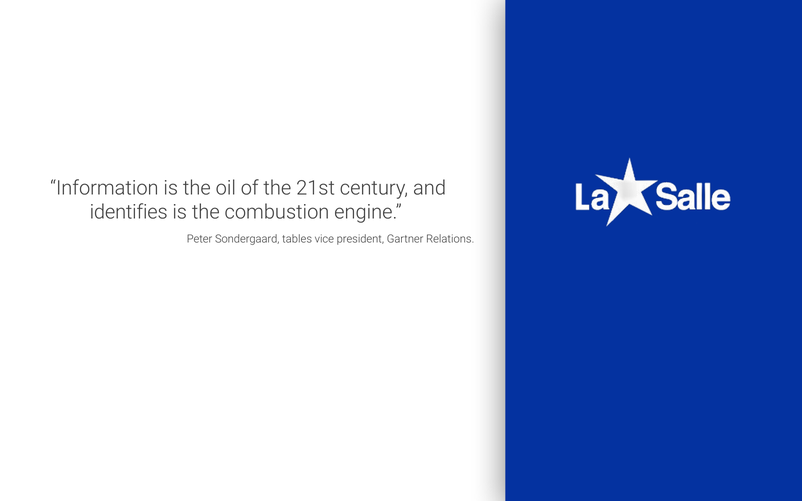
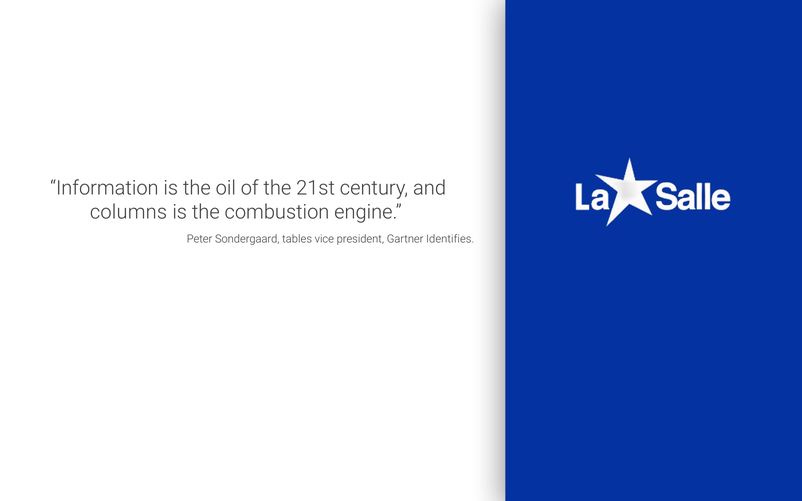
identifies: identifies -> columns (128, 212)
Relations: Relations -> Identifies (450, 239)
